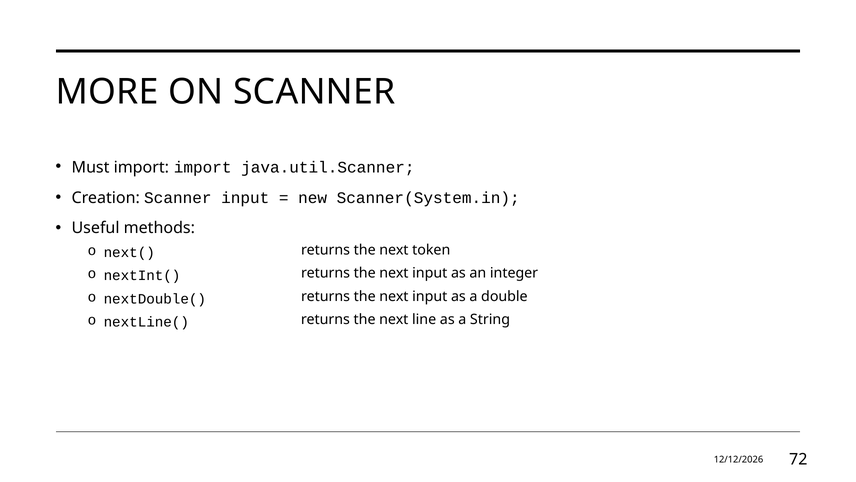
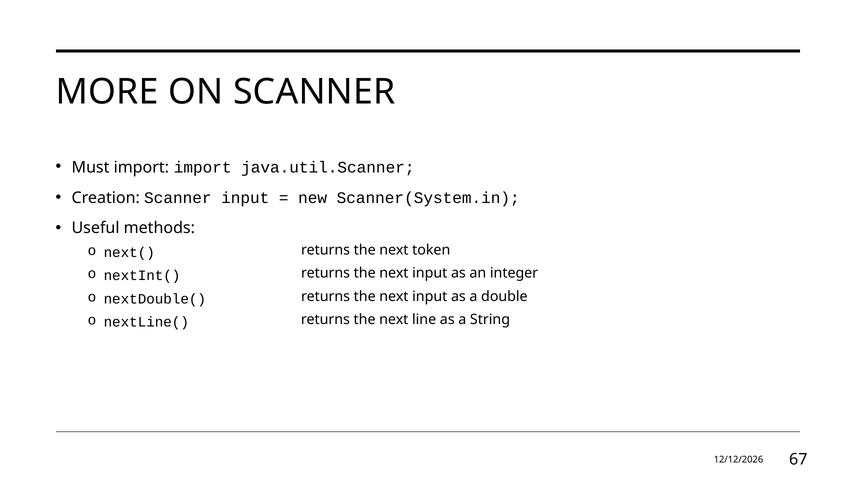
72: 72 -> 67 (798, 459)
